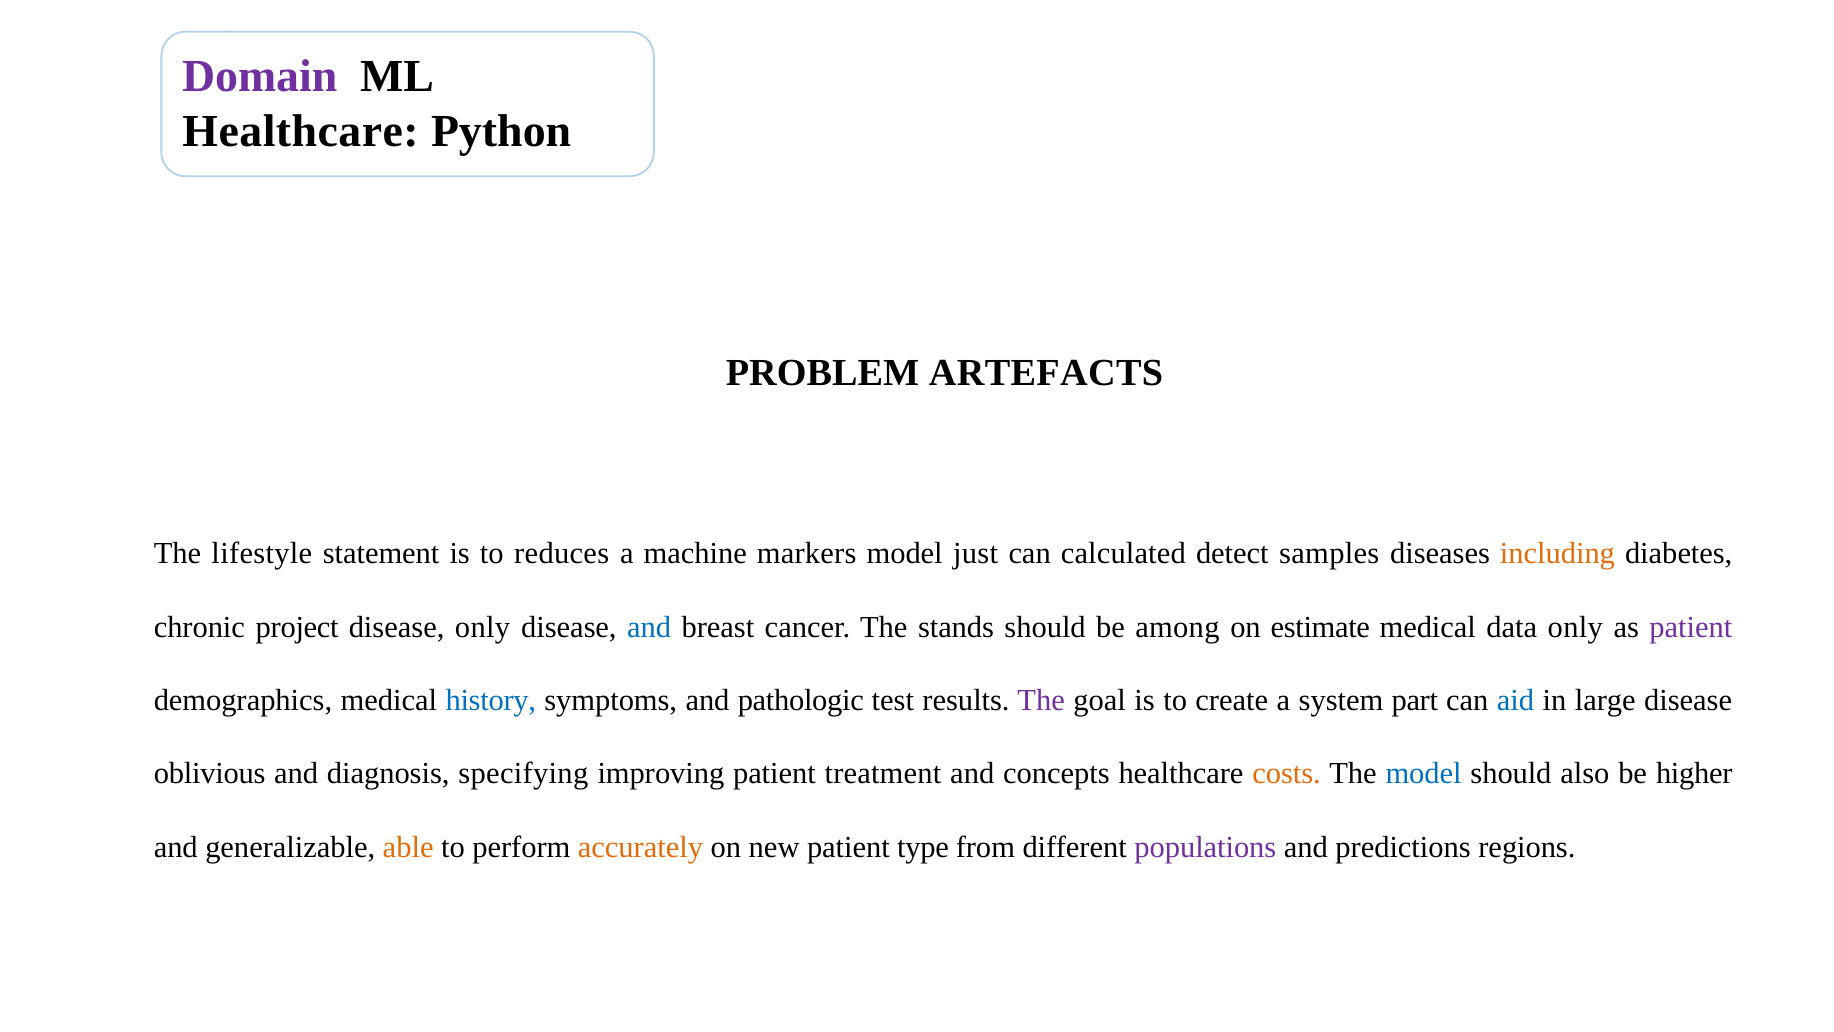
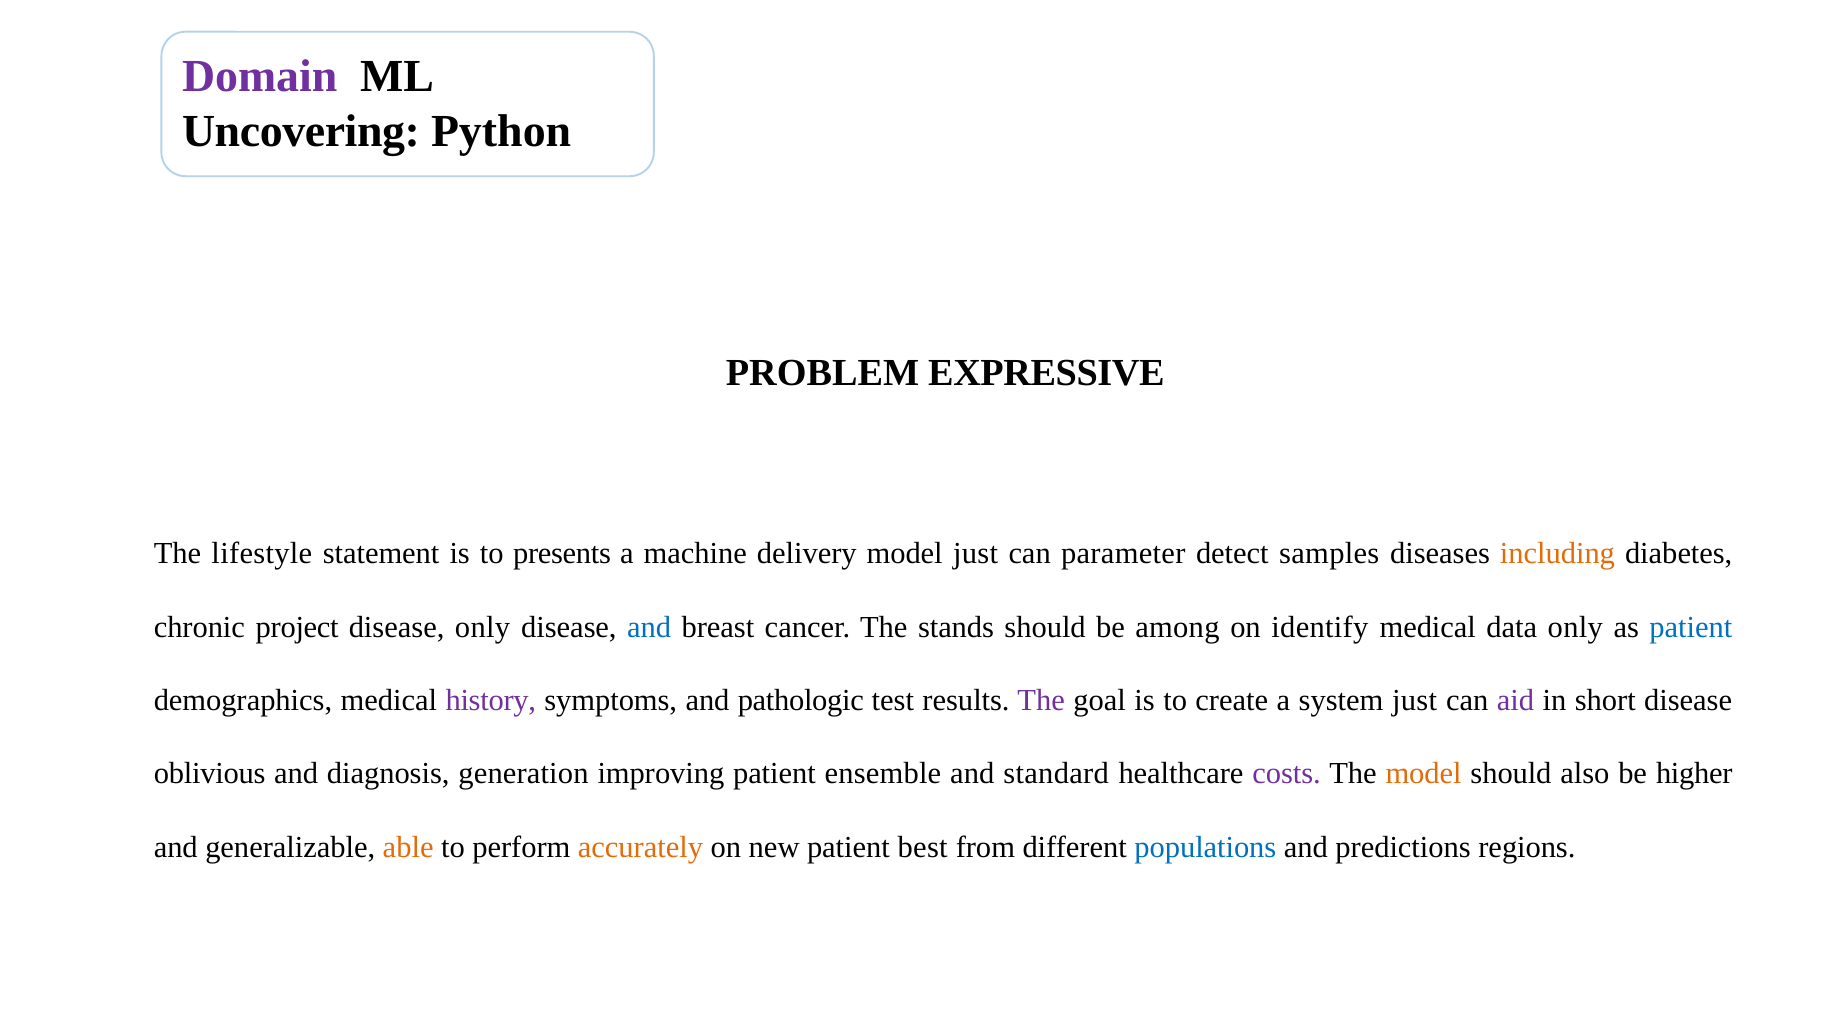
Healthcare: Healthcare -> Uncovering (301, 131)
ARTEFACTS: ARTEFACTS -> EXPRESSIVE (1046, 372)
reduces: reduces -> presents (562, 554)
markers: markers -> delivery (807, 554)
calculated: calculated -> parameter (1123, 554)
estimate: estimate -> identify (1320, 627)
patient colour: purple -> blue (1691, 627)
history colour: blue -> purple (491, 700)
system part: part -> just (1414, 700)
aid colour: blue -> purple (1515, 700)
large: large -> short (1605, 700)
specifying: specifying -> generation (523, 774)
treatment: treatment -> ensemble (883, 774)
concepts: concepts -> standard (1056, 774)
costs colour: orange -> purple (1287, 774)
model colour: blue -> orange (1424, 774)
type: type -> best (923, 847)
populations colour: purple -> blue (1205, 847)
